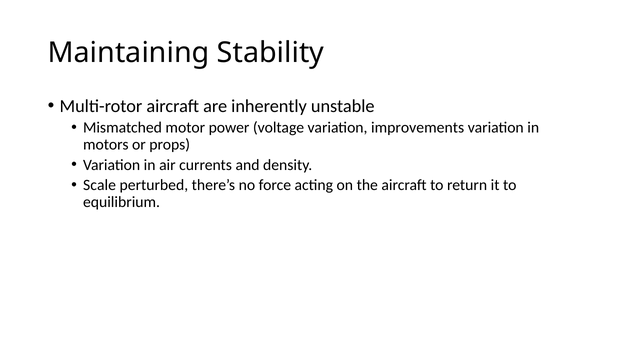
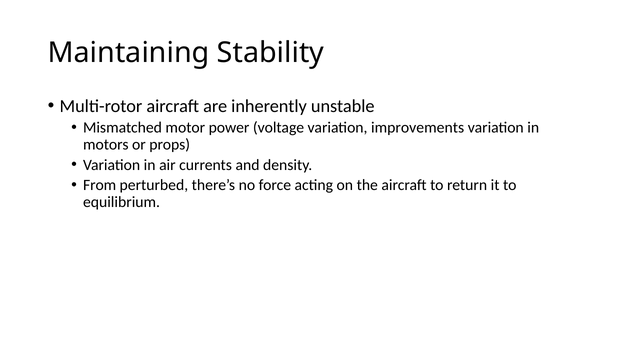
Scale: Scale -> From (100, 185)
